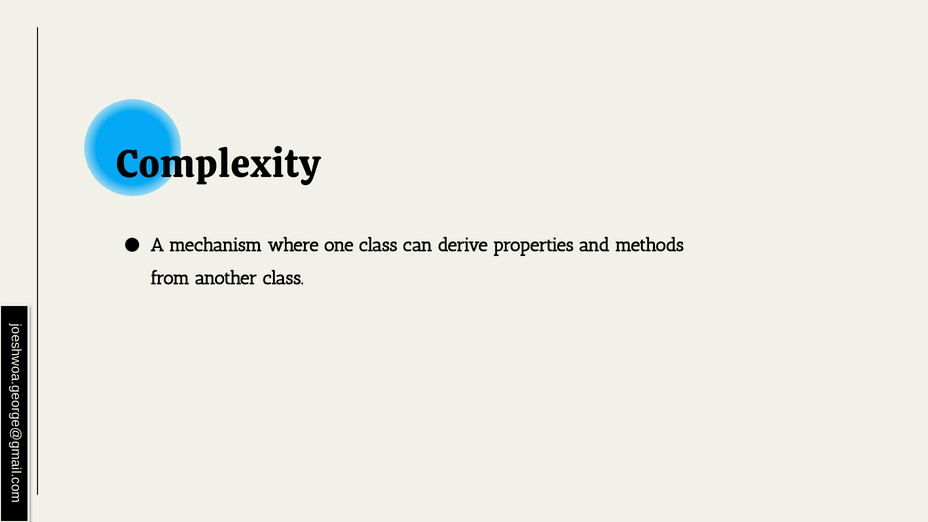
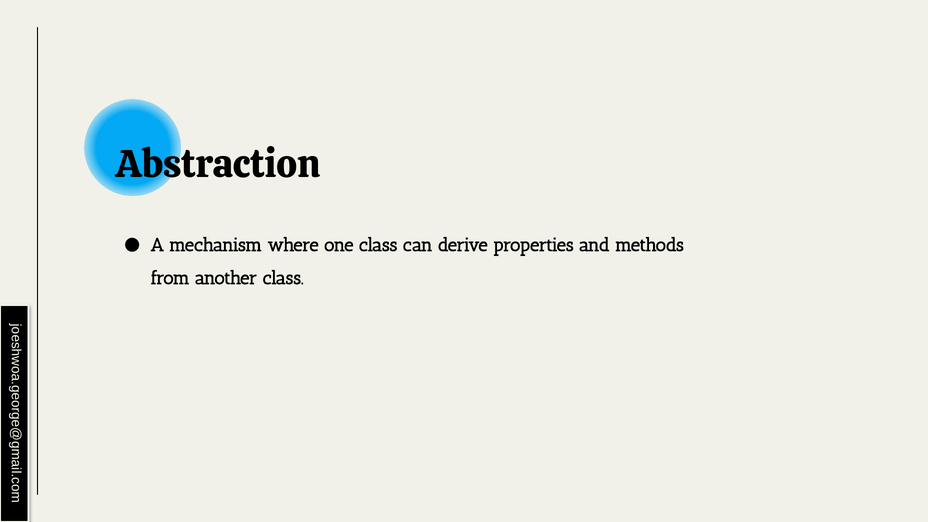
Complexity: Complexity -> Abstraction (218, 164)
